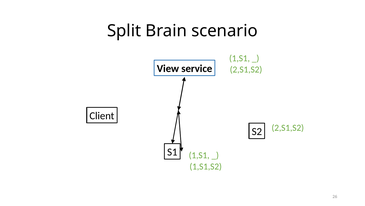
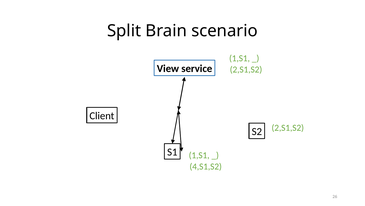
1,S1,S2: 1,S1,S2 -> 4,S1,S2 (206, 166)
